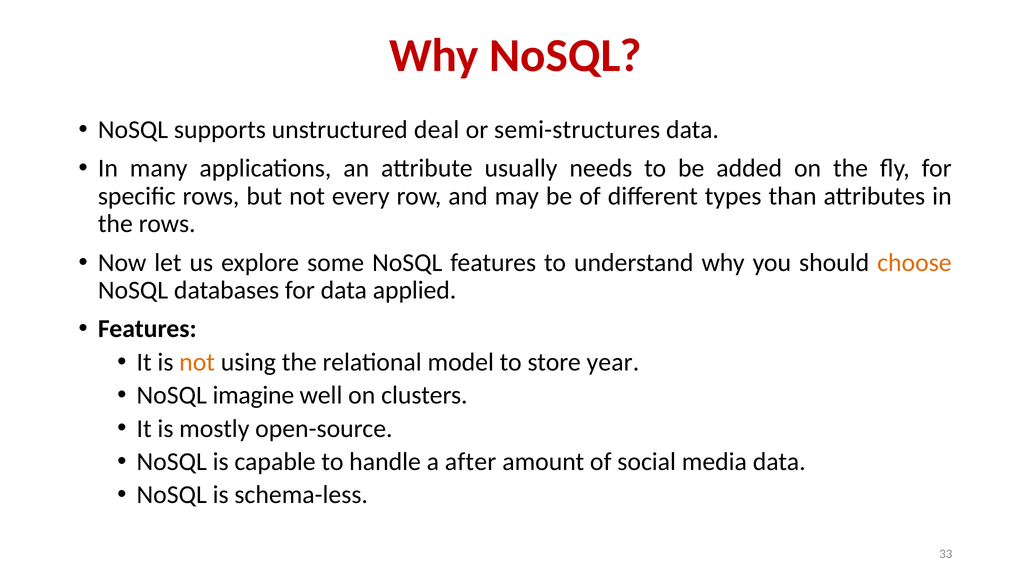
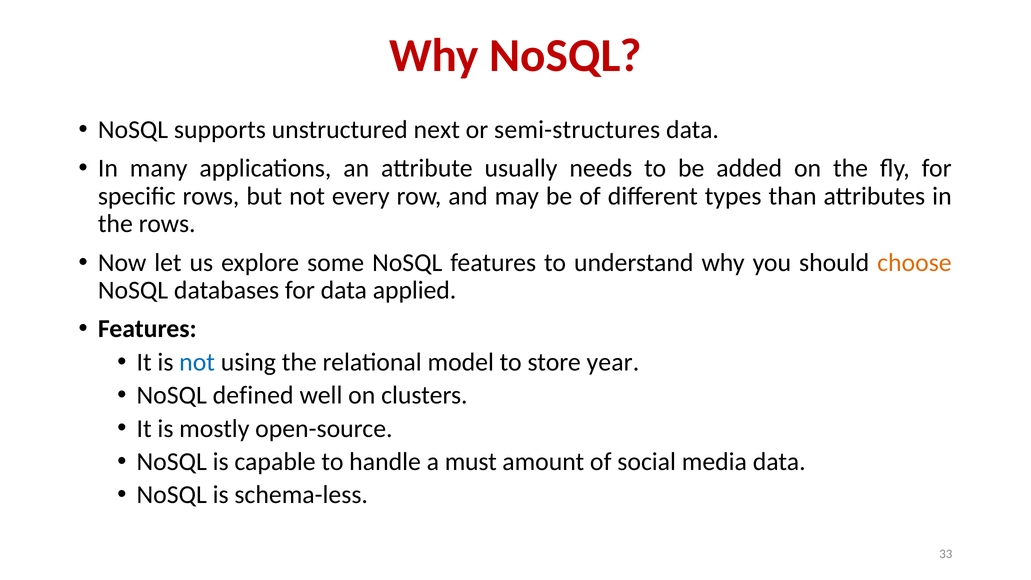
deal: deal -> next (437, 130)
not colour: orange -> blue (197, 362)
imagine: imagine -> defined (253, 395)
after: after -> must (471, 462)
